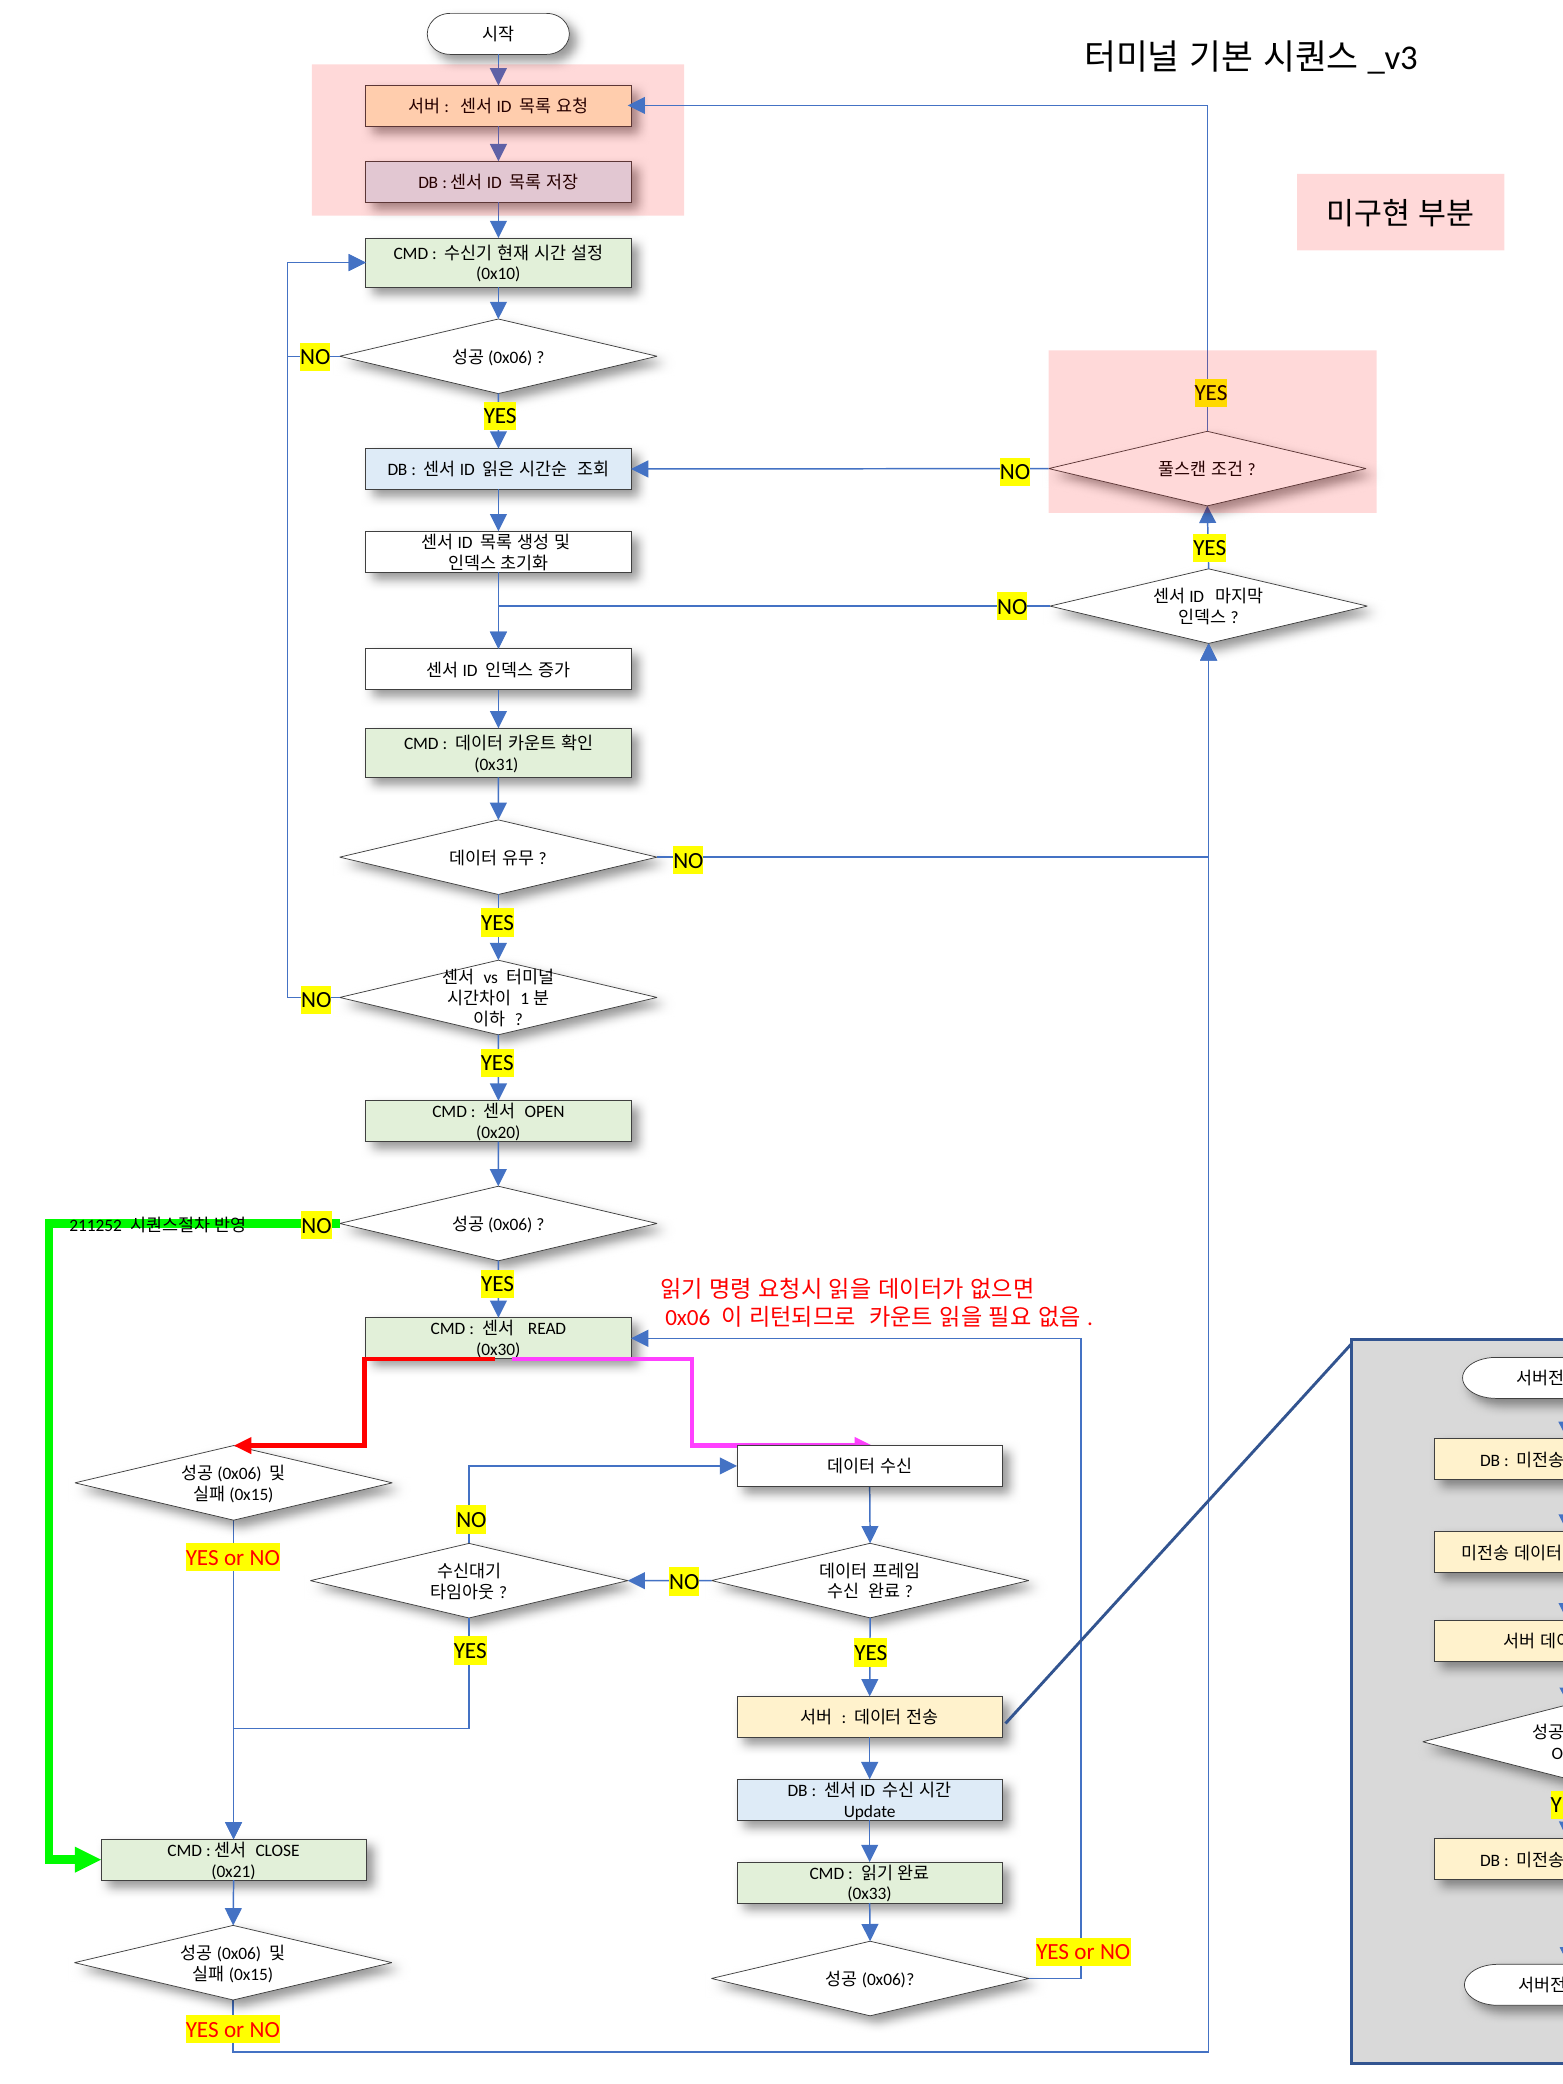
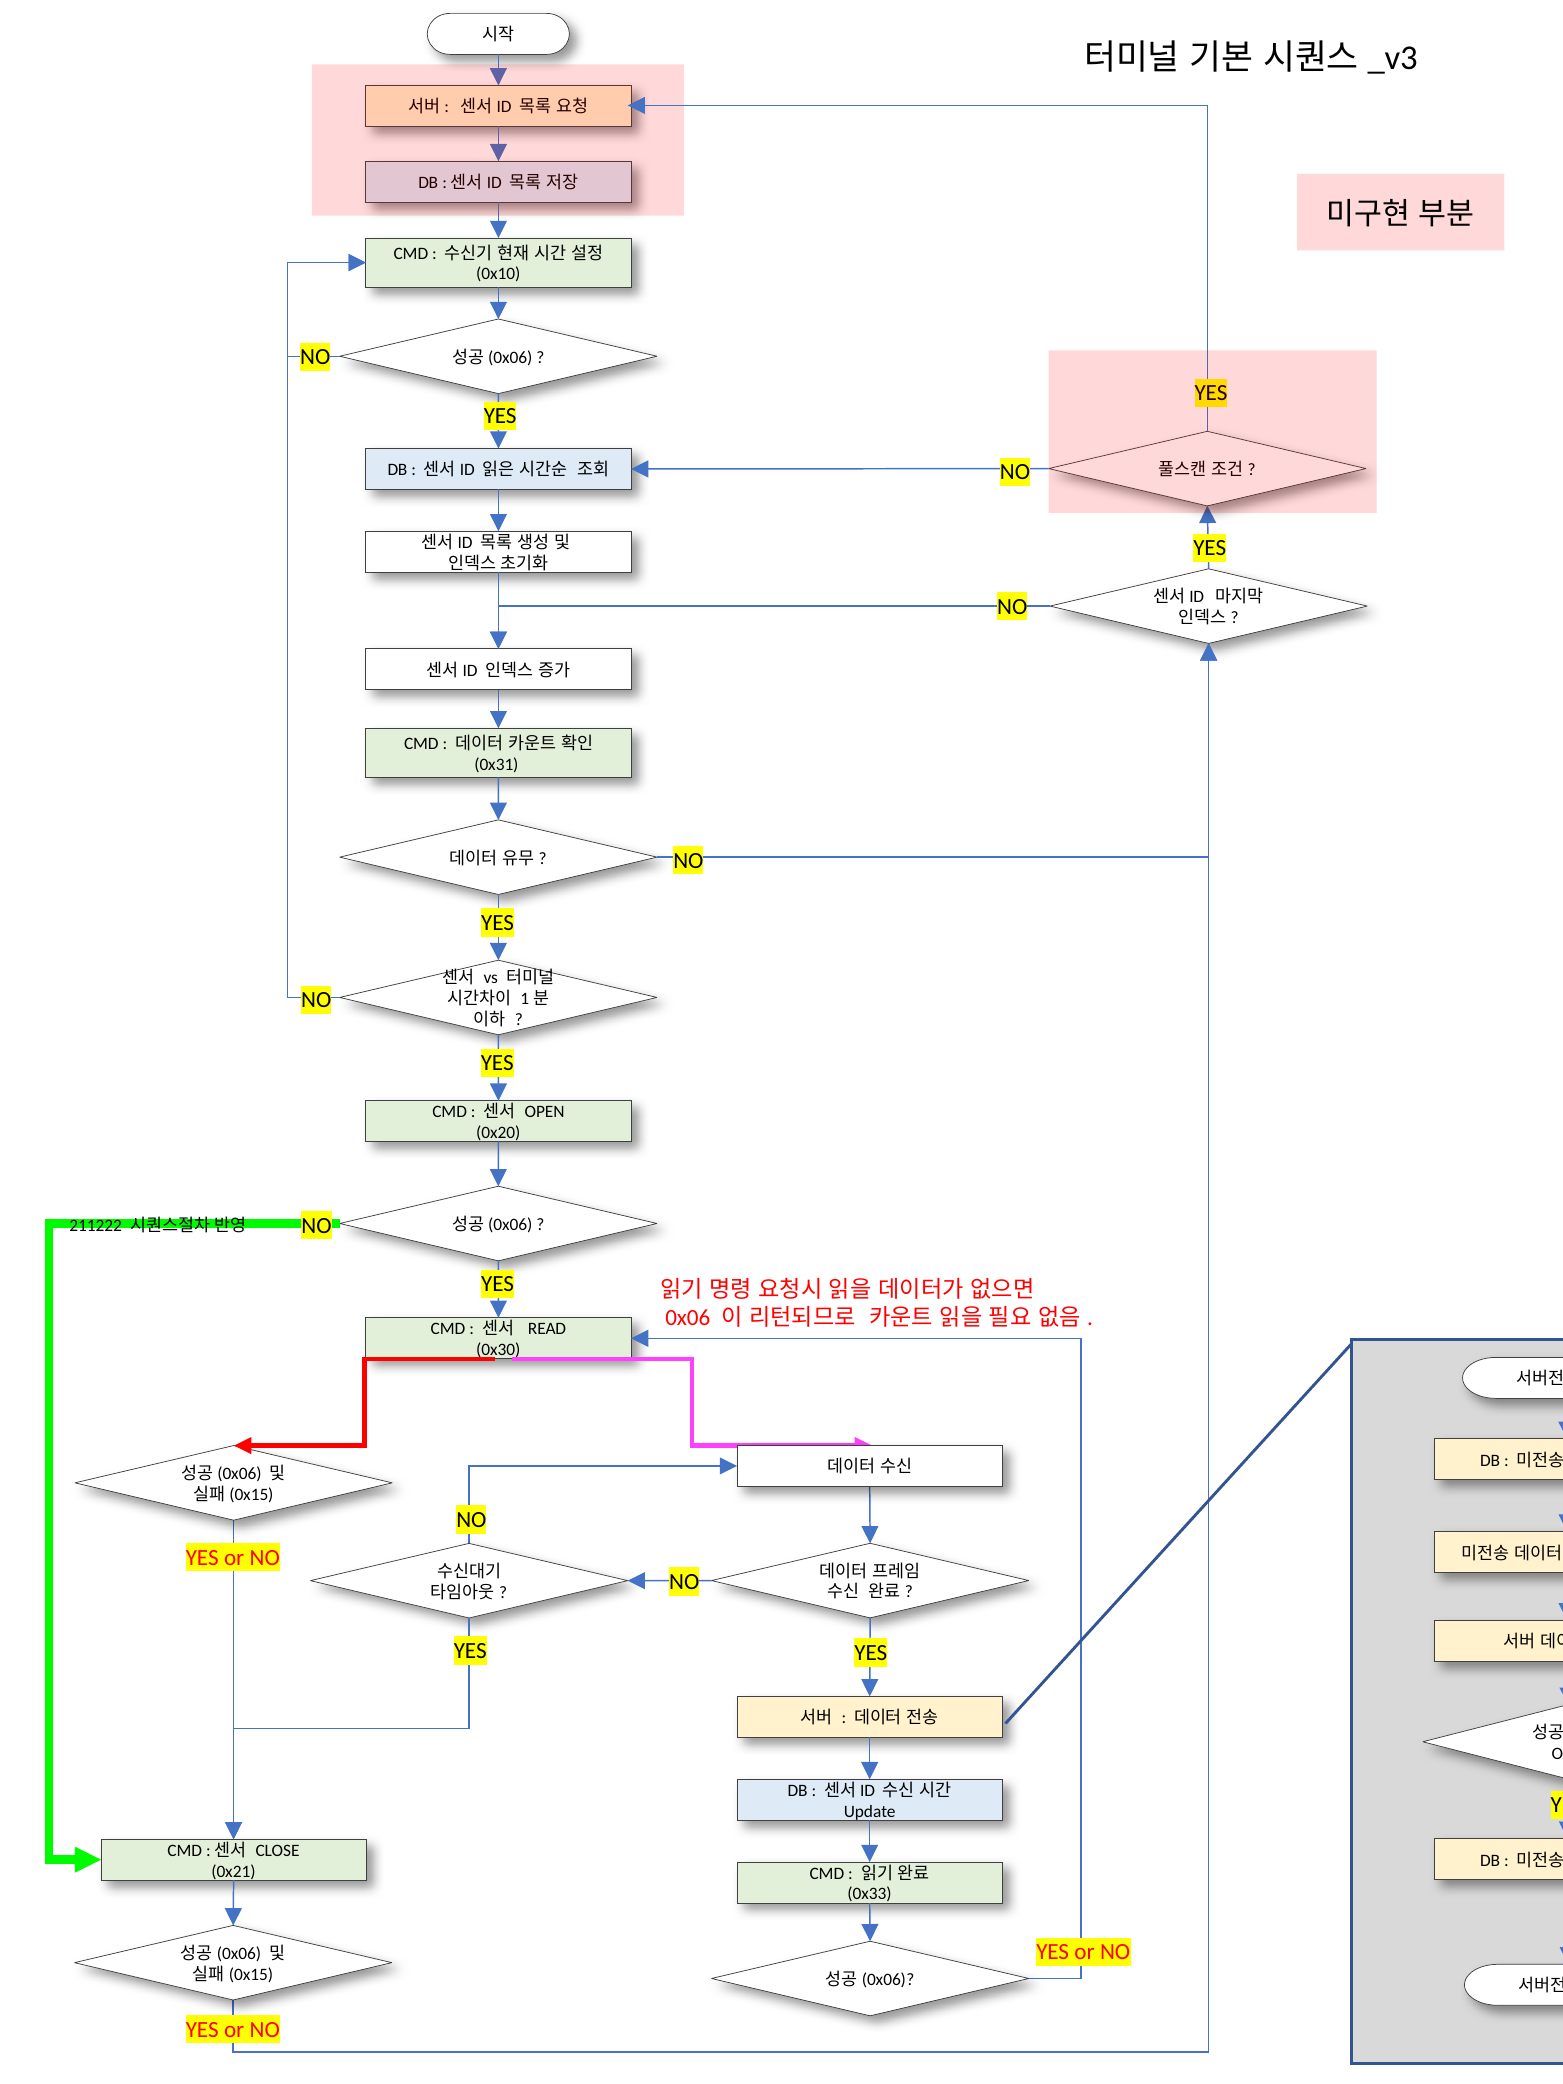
211252: 211252 -> 211222 (96, 1226)
